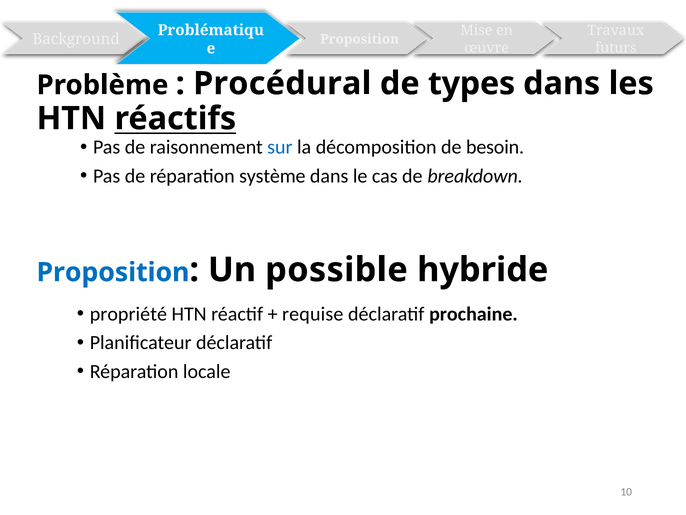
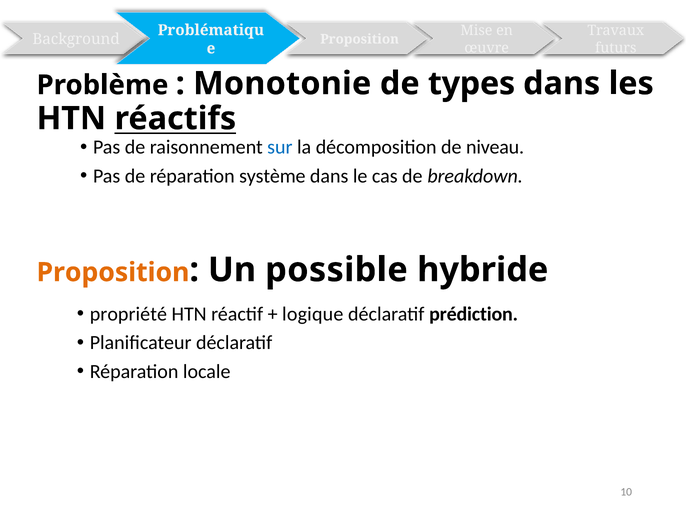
Procédural: Procédural -> Monotonie (282, 83)
besoin: besoin -> niveau (495, 147)
Proposition colour: blue -> orange (113, 272)
requise: requise -> logique (313, 314)
prochaine: prochaine -> prédiction (474, 314)
